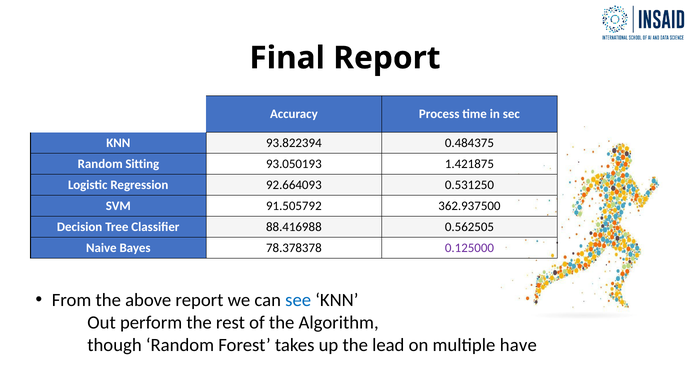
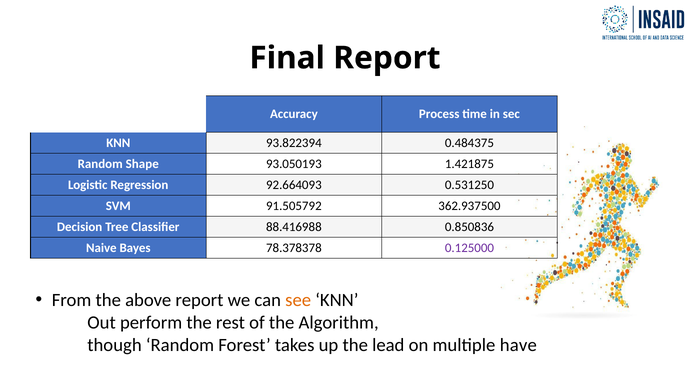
Sitting: Sitting -> Shape (142, 164)
0.562505: 0.562505 -> 0.850836 (469, 227)
see colour: blue -> orange (298, 300)
